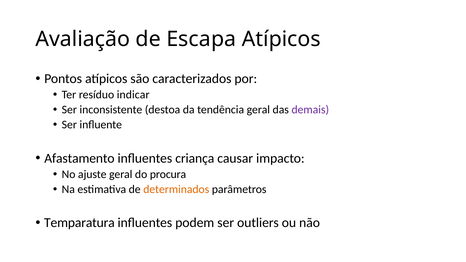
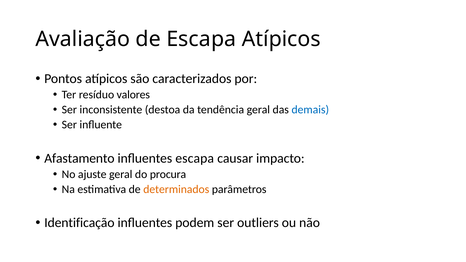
indicar: indicar -> valores (133, 95)
demais colour: purple -> blue (310, 110)
influentes criança: criança -> escapa (195, 158)
Temparatura: Temparatura -> Identificação (79, 223)
